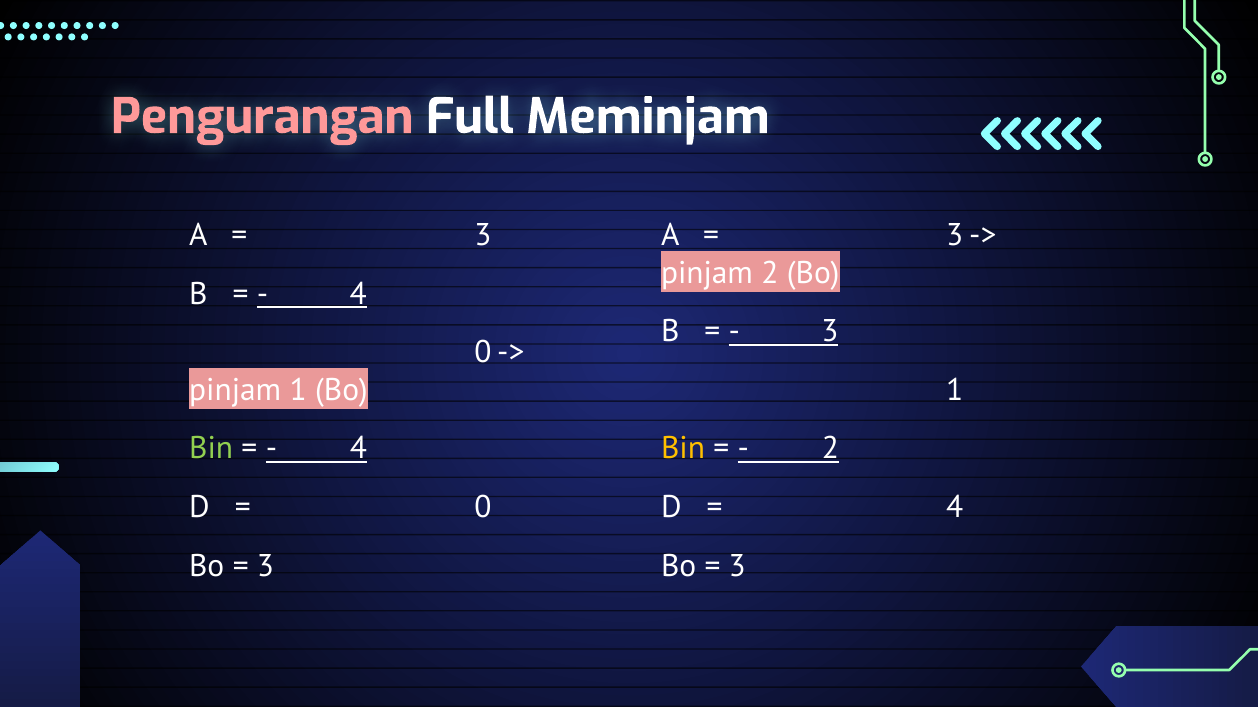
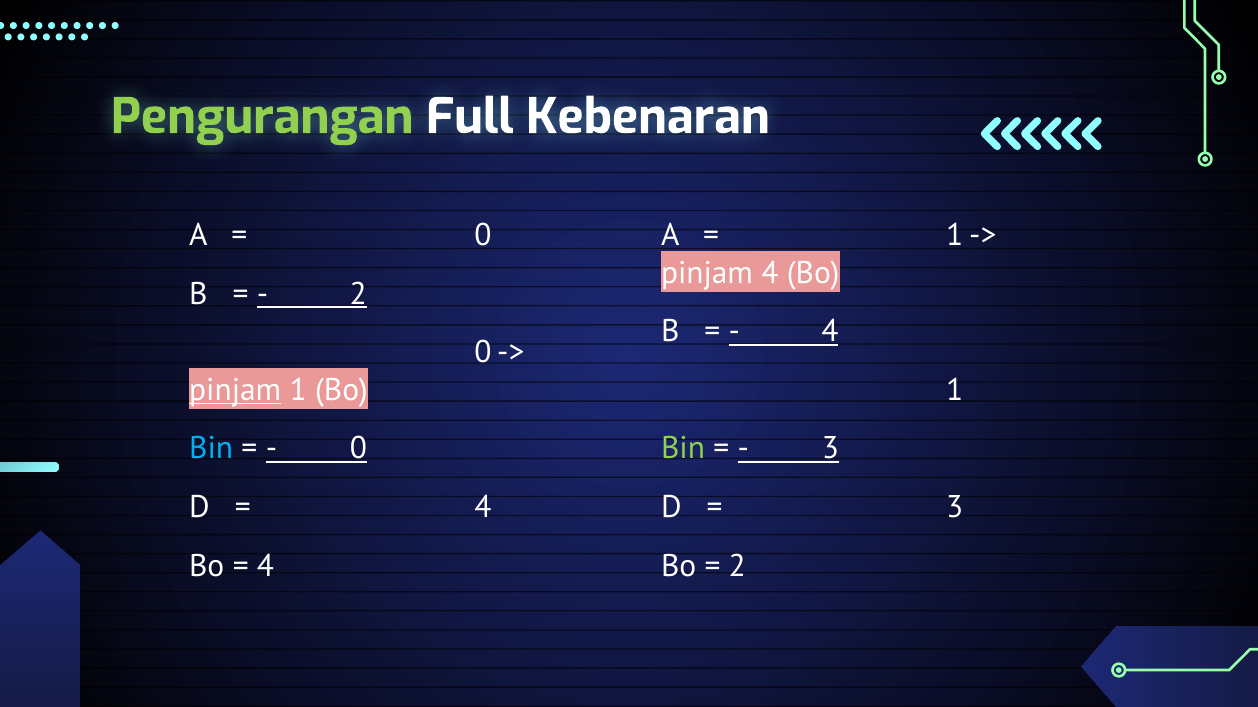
Pengurangan colour: pink -> light green (262, 117)
Meminjam: Meminjam -> Kebenaran (648, 117)
3: 3 -> 0 (483, 235)
3: 3 -> 1 (955, 235)
pinjam 2: 2 -> 4 (770, 273)
4: 4 -> 2 (358, 294)
3: 3 -> 4 (830, 332)
pinjam underline: none -> present (235, 390)
Bin colour: light green -> light blue (211, 449)
4: 4 -> 0 (359, 449)
Bin colour: yellow -> light green (683, 449)
2: 2 -> 3 (830, 449)
0: 0 -> 4 (483, 508)
4: 4 -> 3 (955, 508)
3: 3 -> 4 (265, 566)
3: 3 -> 2 (737, 566)
